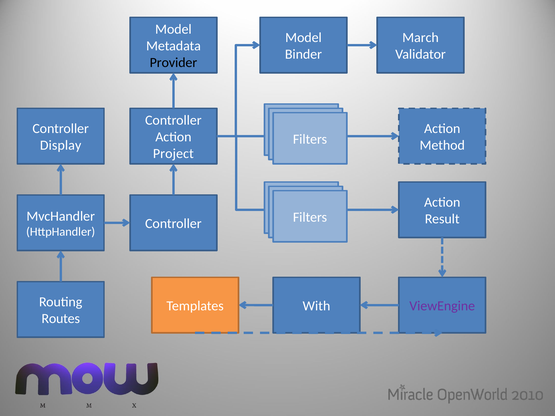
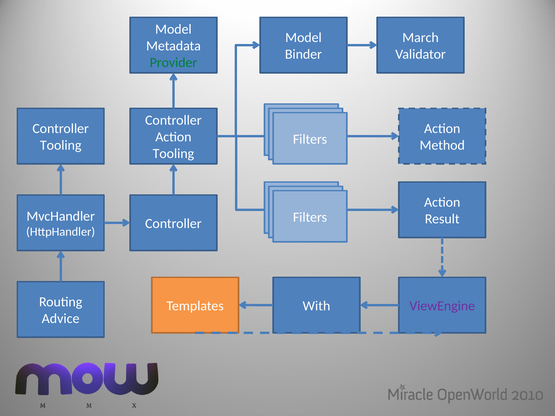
Provider colour: black -> green (173, 63)
Display: Display -> Tooling (61, 145)
Project: Project -> Tooling (173, 154)
Routes: Routes -> Advice (61, 319)
